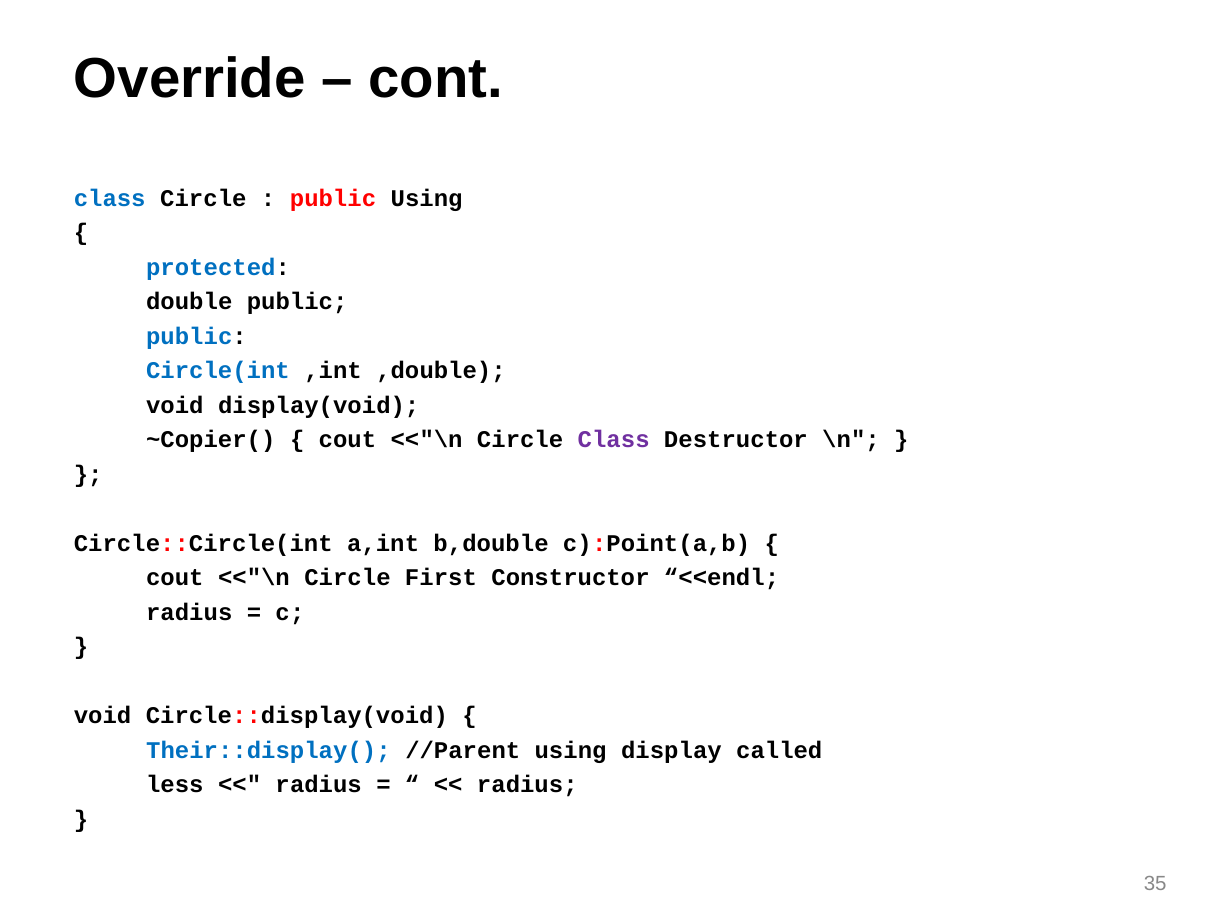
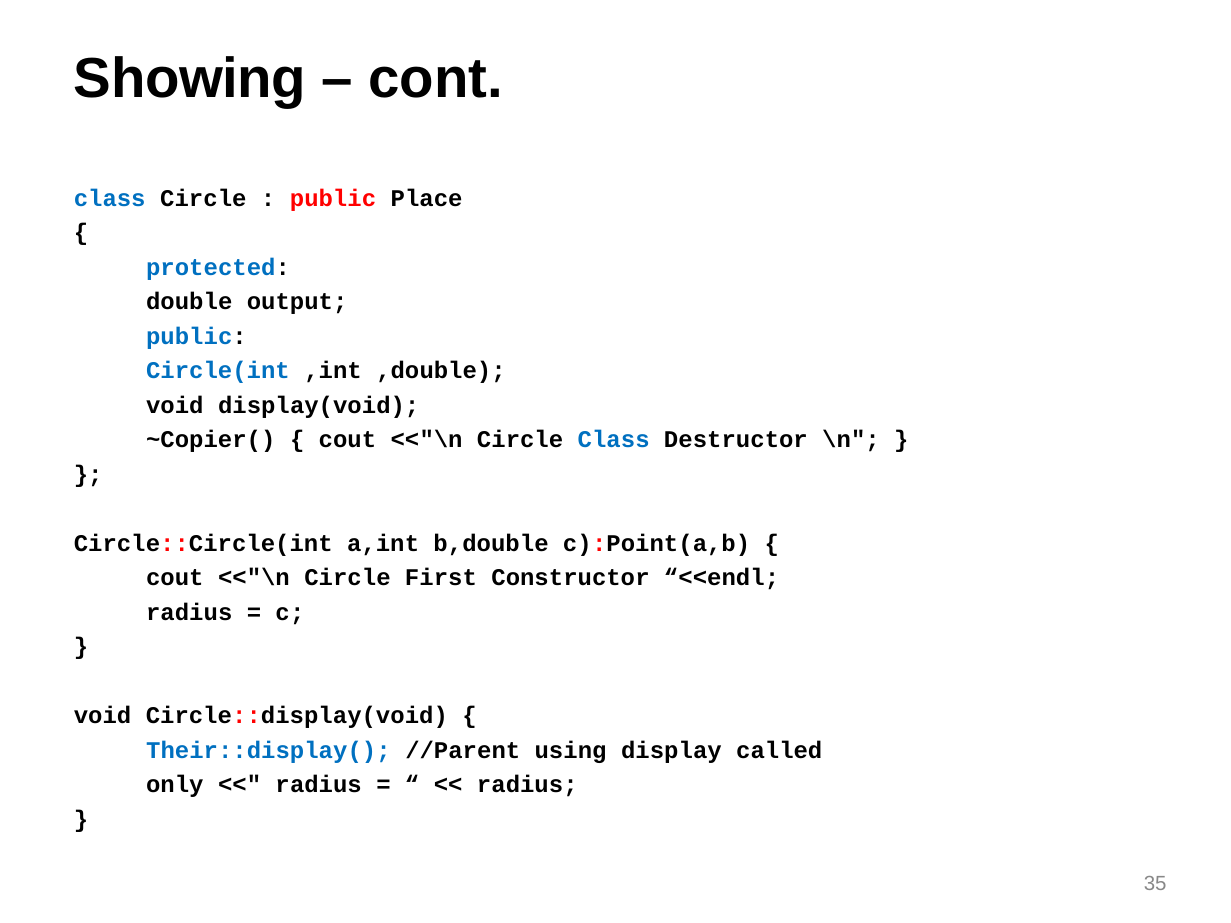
Override: Override -> Showing (190, 79)
public Using: Using -> Place (427, 199)
double public: public -> output (297, 302)
Class colour: purple -> blue (614, 440)
less: less -> only (175, 785)
